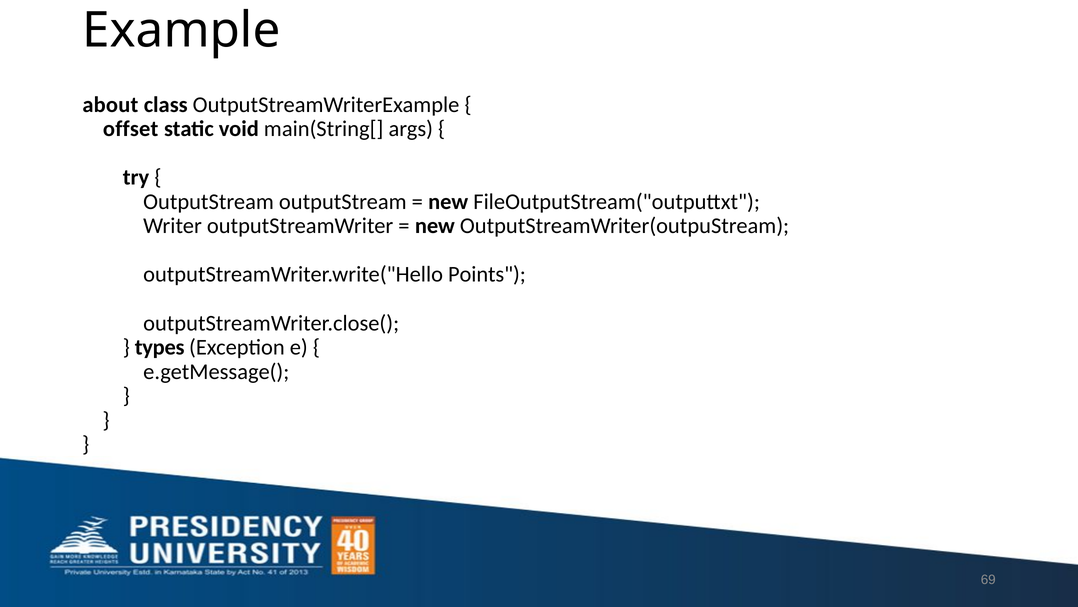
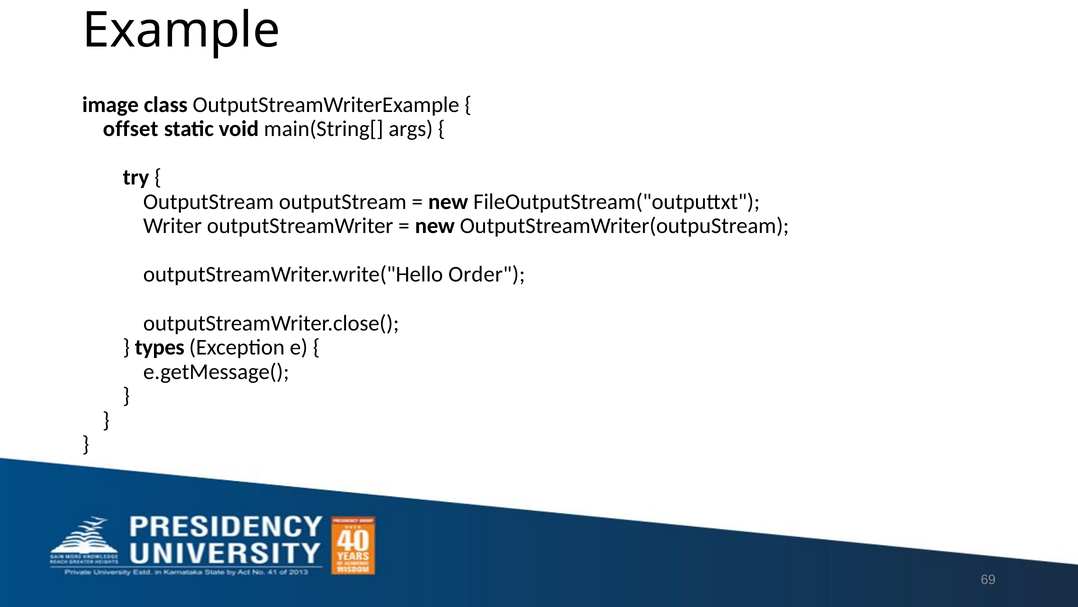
about: about -> image (110, 104)
Points: Points -> Order (487, 274)
